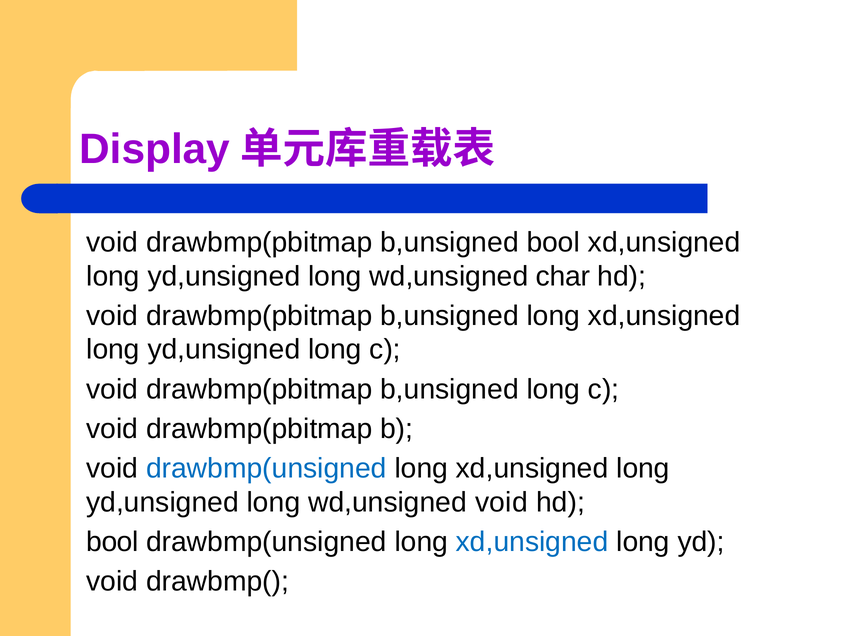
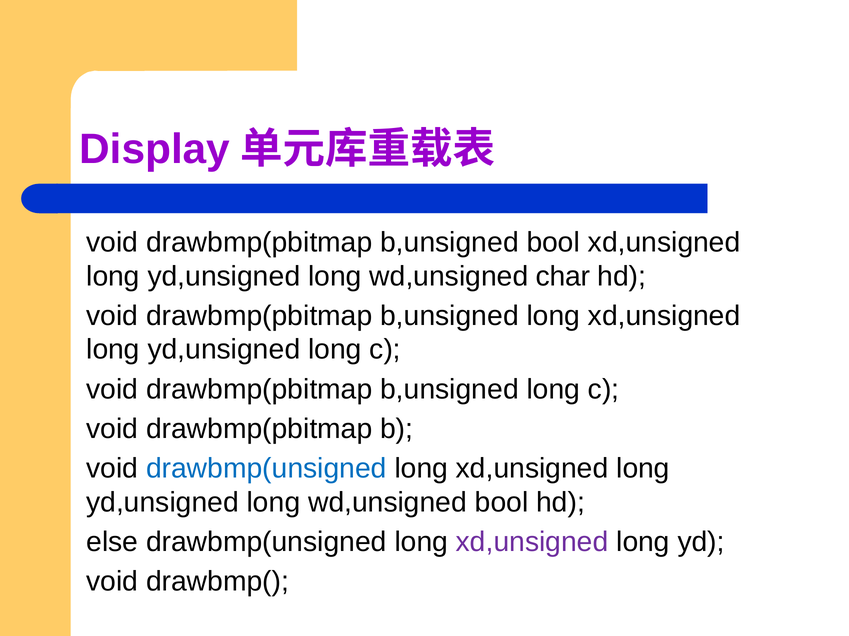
wd,unsigned void: void -> bool (502, 503)
bool: bool -> else (112, 542)
xd,unsigned colour: blue -> purple (532, 542)
